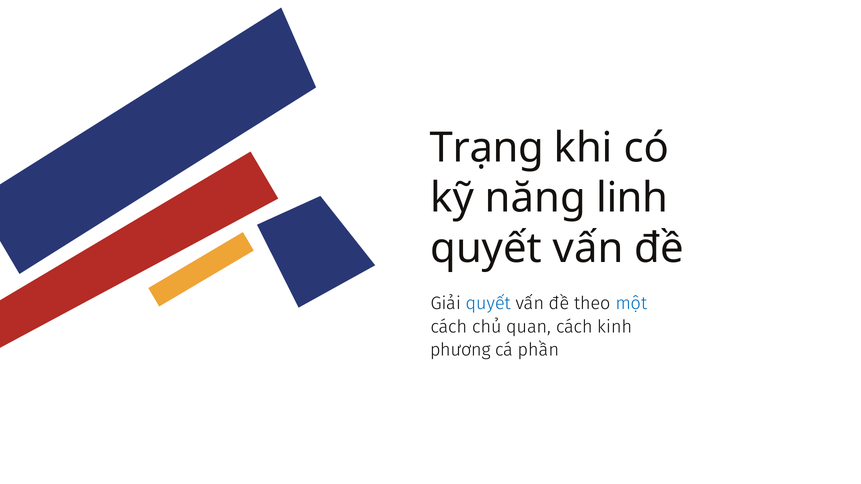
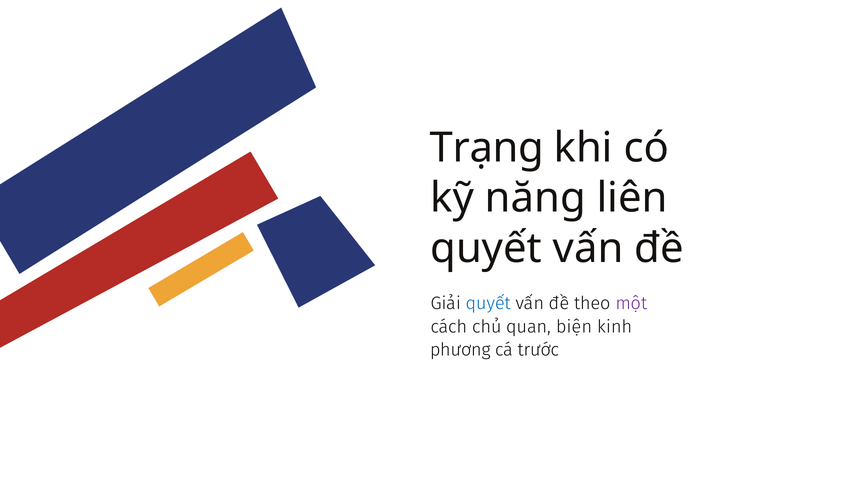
linh: linh -> liên (632, 198)
một colour: blue -> purple (631, 304)
quan cách: cách -> biện (574, 327)
phần: phần -> trước (539, 350)
